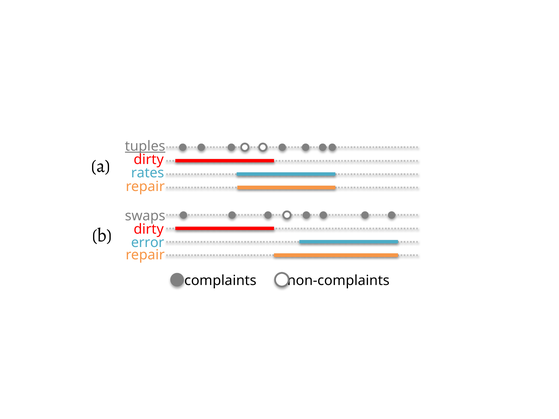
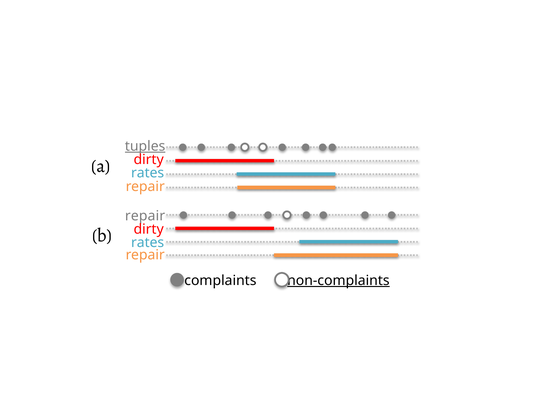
swaps: swaps -> repair (145, 216)
error: error -> rates (148, 243)
non-complaints underline: none -> present (338, 281)
